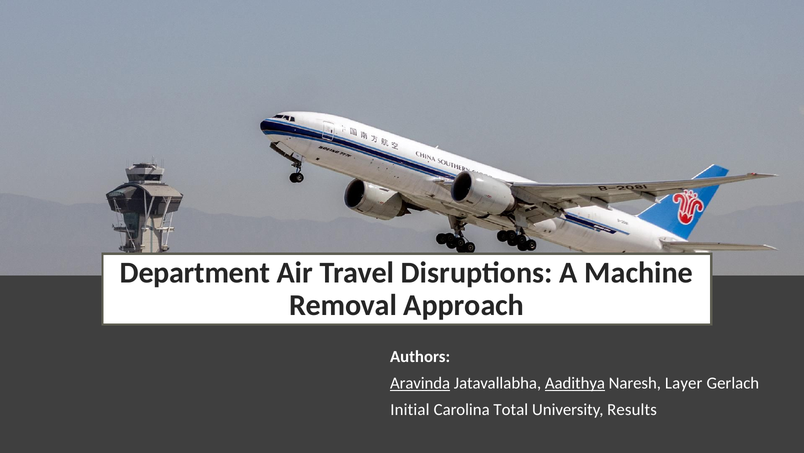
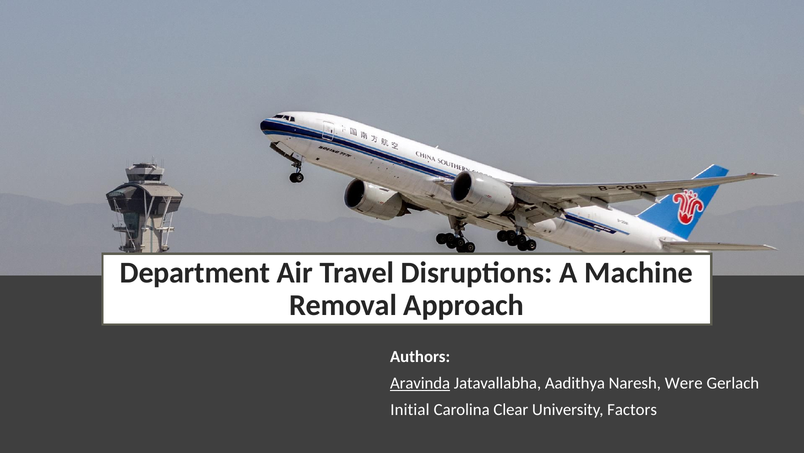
Aadithya underline: present -> none (575, 383)
Layer: Layer -> Were (684, 383)
Total: Total -> Clear (511, 409)
Results: Results -> Factors (632, 409)
